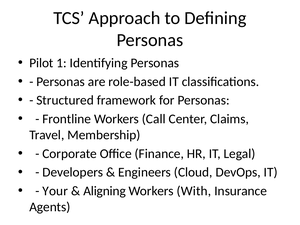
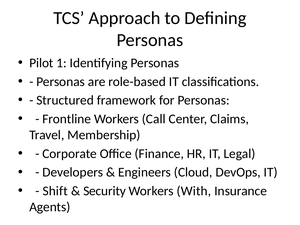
Your: Your -> Shift (55, 191)
Aligning: Aligning -> Security (105, 191)
